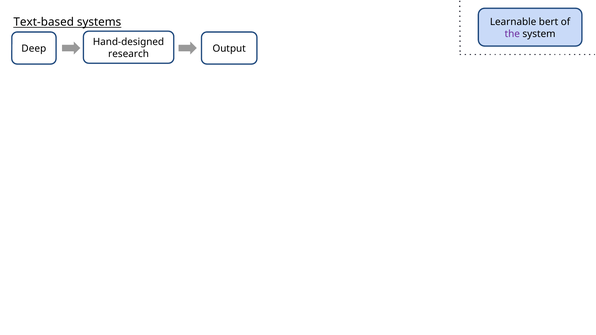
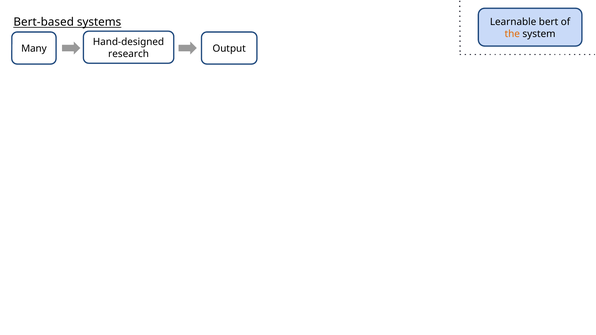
Text-based: Text-based -> Bert-based (44, 22)
the colour: purple -> orange (512, 34)
Deep: Deep -> Many (34, 49)
